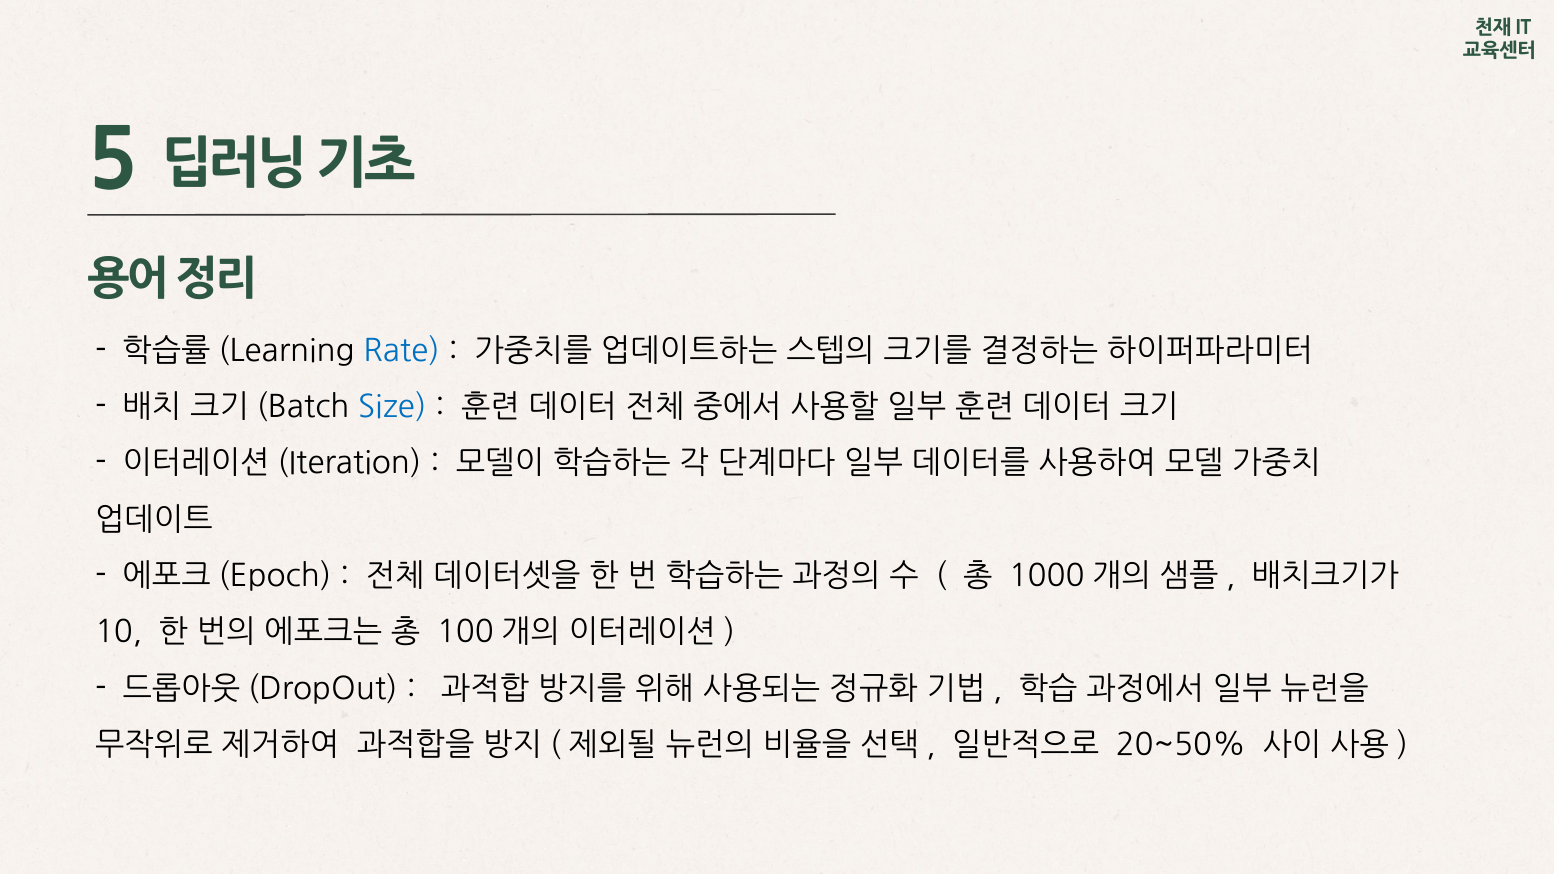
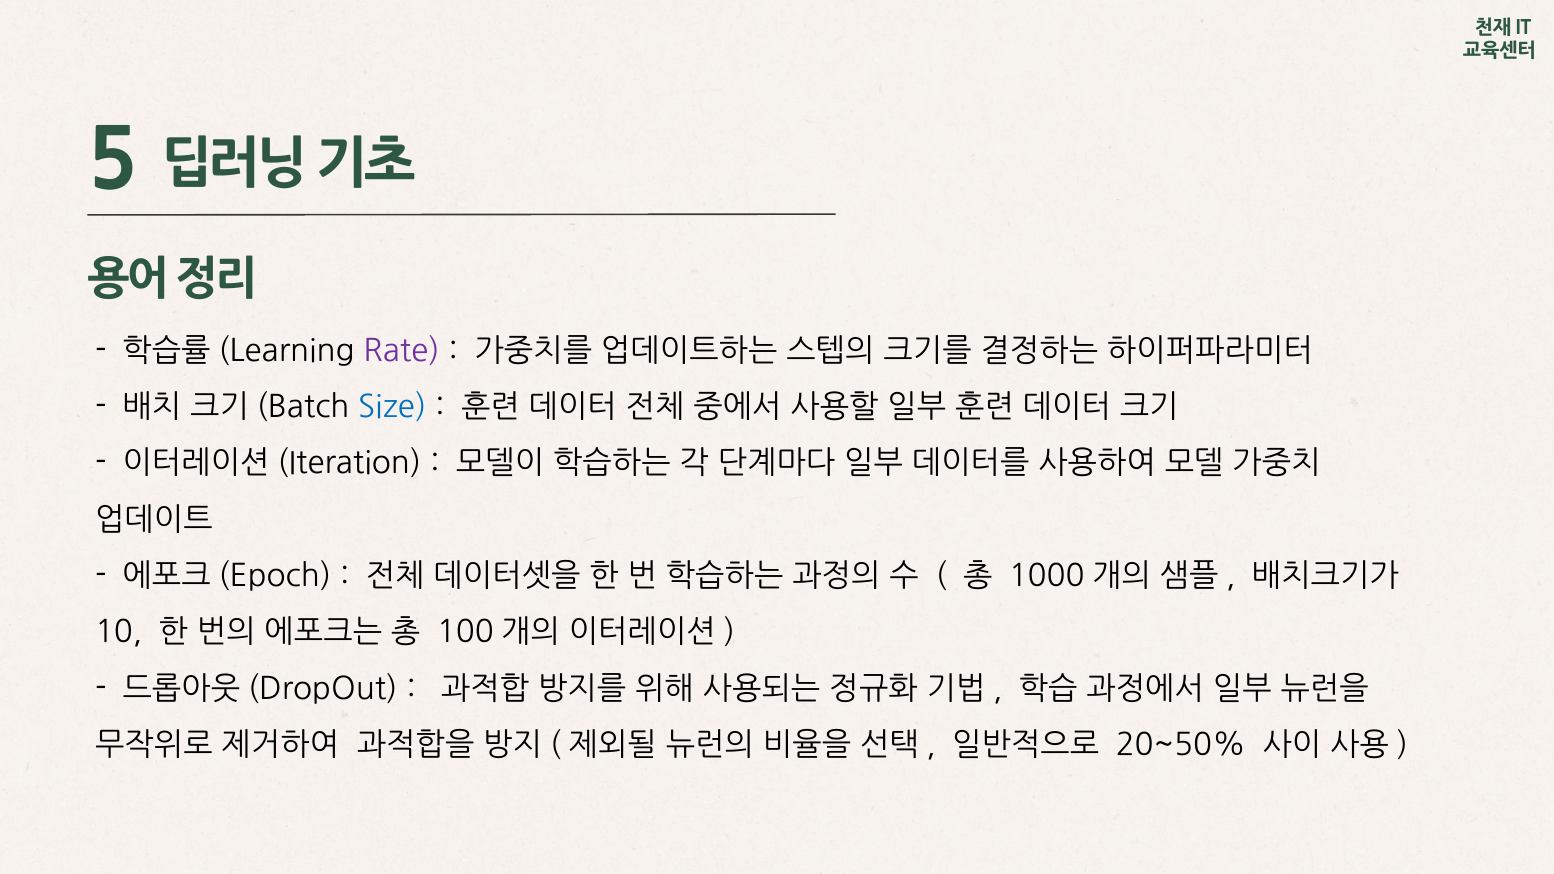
Rate colour: blue -> purple (402, 351)
